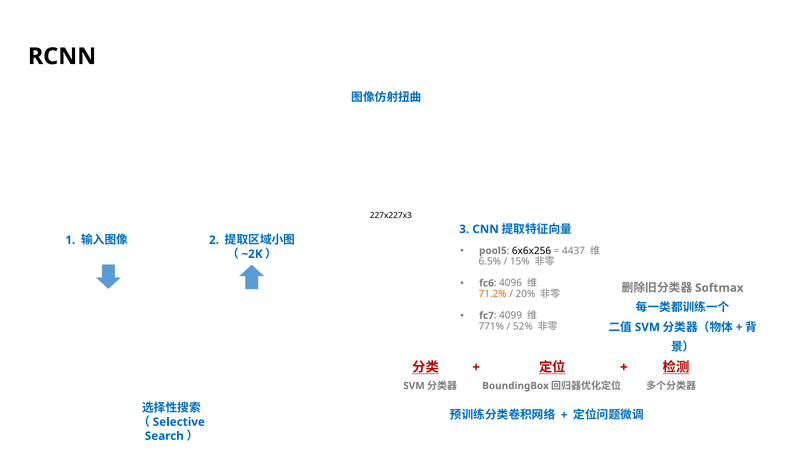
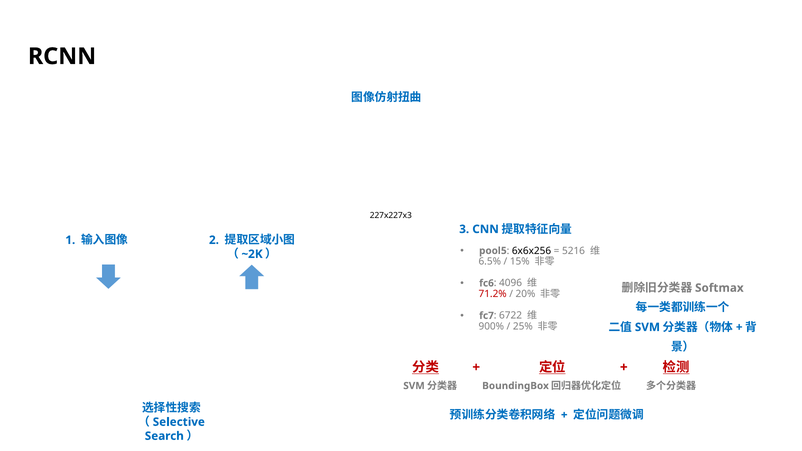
4437: 4437 -> 5216 (574, 251)
71.2% colour: orange -> red (493, 294)
4099: 4099 -> 6722 (511, 316)
771%: 771% -> 900% (491, 327)
52%: 52% -> 25% (523, 327)
